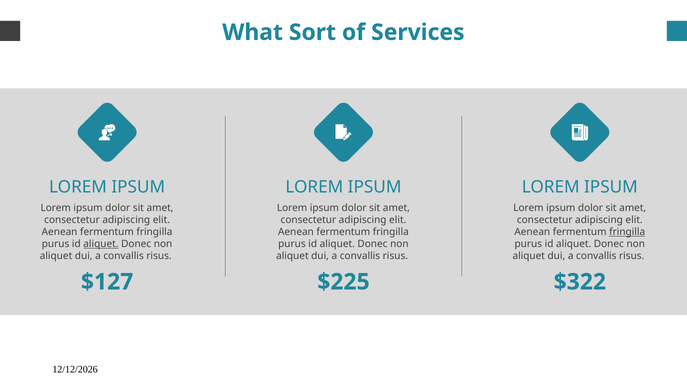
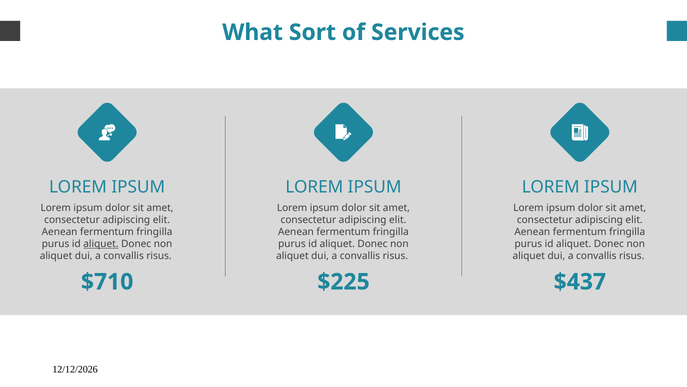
fringilla underline: present -> none (627, 232)
$127: $127 -> $710 (107, 281)
$322: $322 -> $437 (580, 281)
